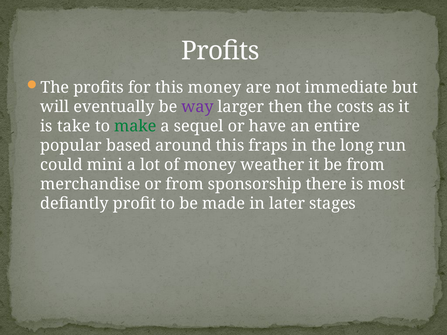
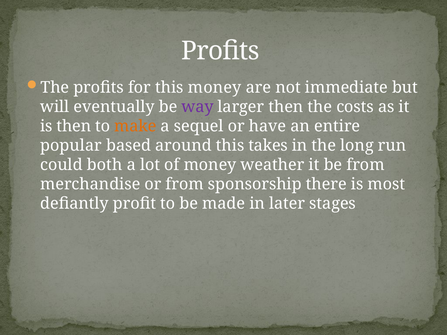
is take: take -> then (74, 126)
make colour: green -> orange (135, 126)
fraps: fraps -> takes (268, 146)
mini: mini -> both (105, 165)
